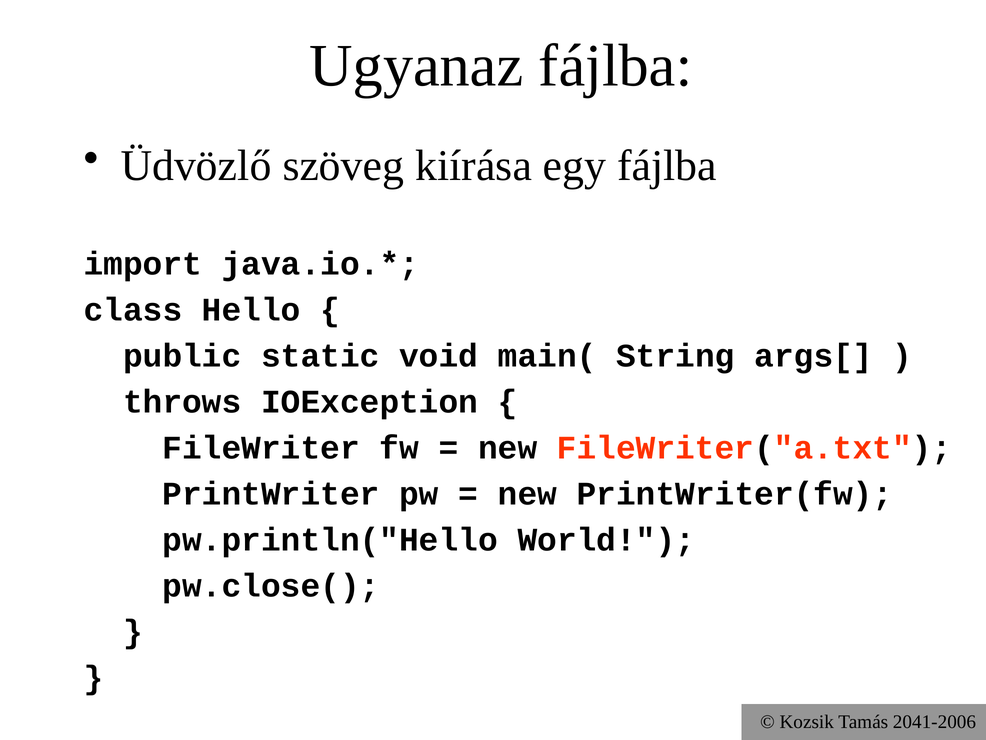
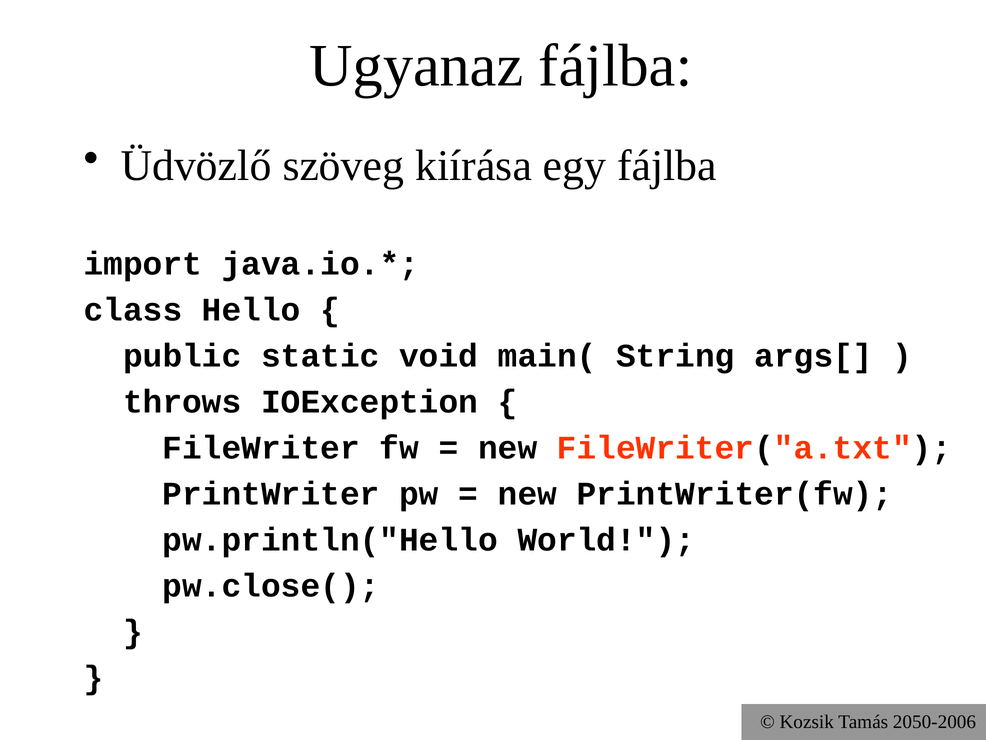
2041-2006: 2041-2006 -> 2050-2006 (934, 721)
